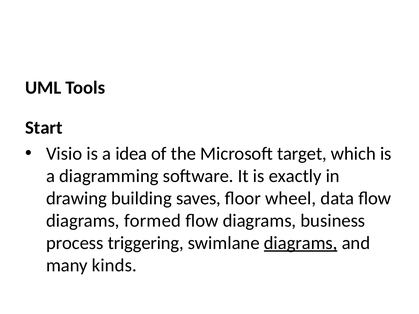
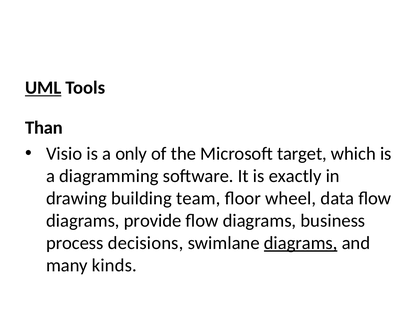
UML underline: none -> present (43, 88)
Start: Start -> Than (44, 128)
idea: idea -> only (131, 154)
saves: saves -> team (198, 198)
formed: formed -> provide (153, 221)
triggering: triggering -> decisions (146, 243)
